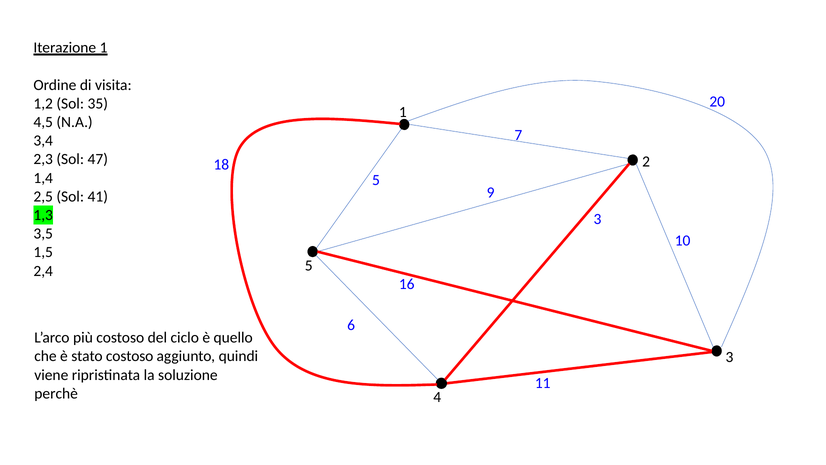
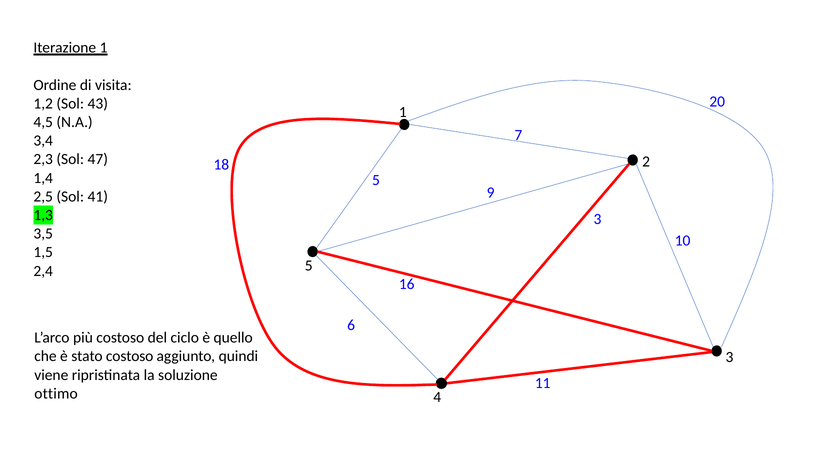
35: 35 -> 43 (98, 103)
perchè: perchè -> ottimo (56, 393)
